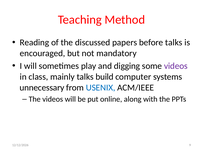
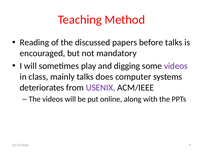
build: build -> does (104, 77)
unnecessary: unnecessary -> deteriorates (42, 88)
USENIX colour: blue -> purple (101, 88)
